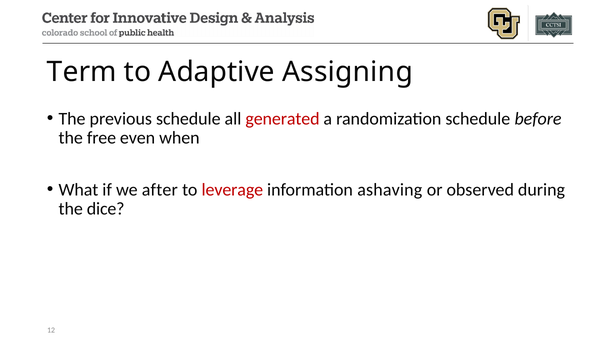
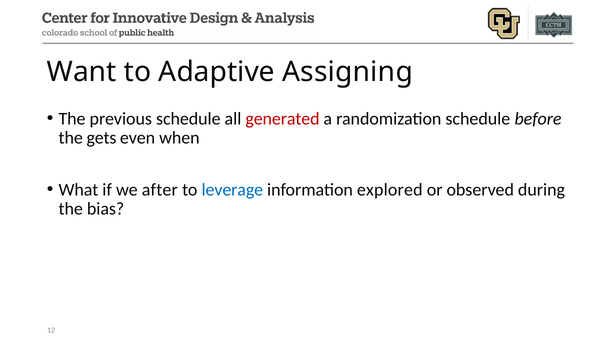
Term: Term -> Want (82, 72)
free: free -> gets (102, 138)
leverage colour: red -> blue (232, 190)
ashaving: ashaving -> explored (390, 190)
dice: dice -> bias (106, 209)
